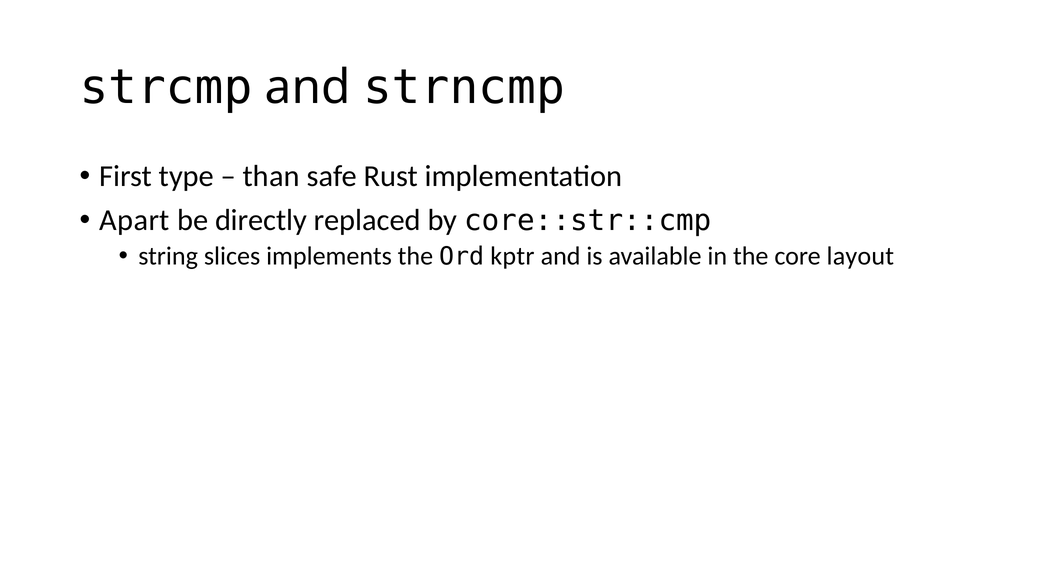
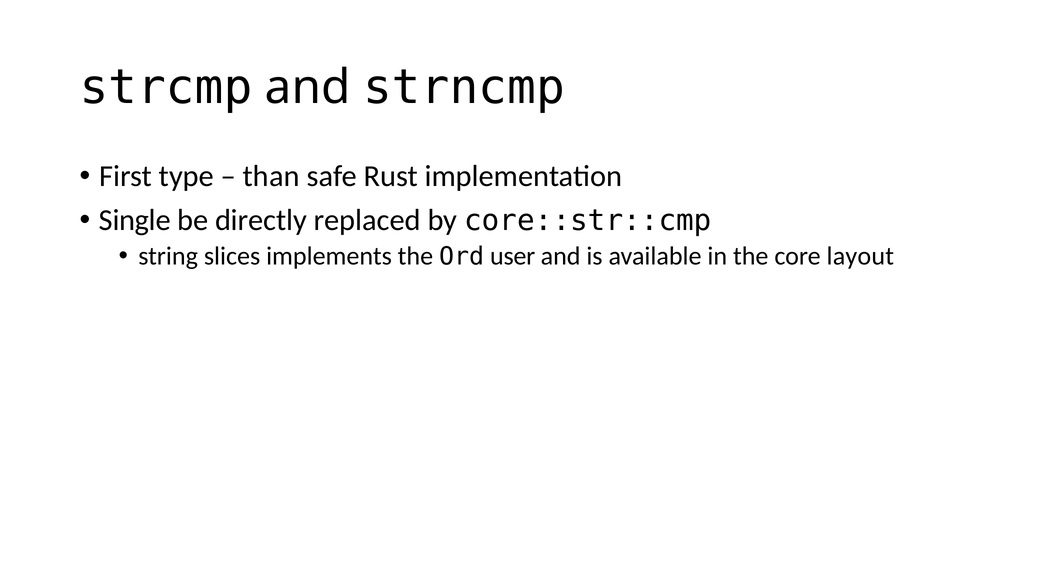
Apart: Apart -> Single (135, 220)
kptr: kptr -> user (513, 256)
